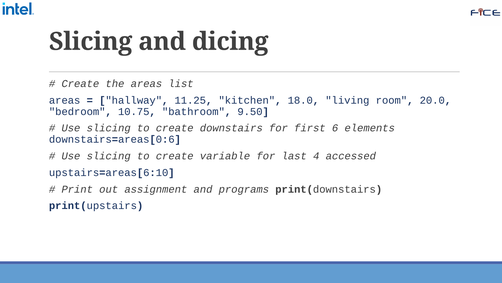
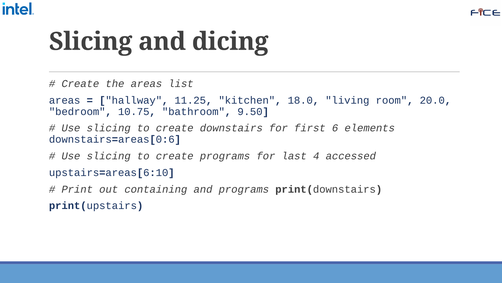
create variable: variable -> programs (225, 156)
assignment: assignment -> containing (156, 189)
